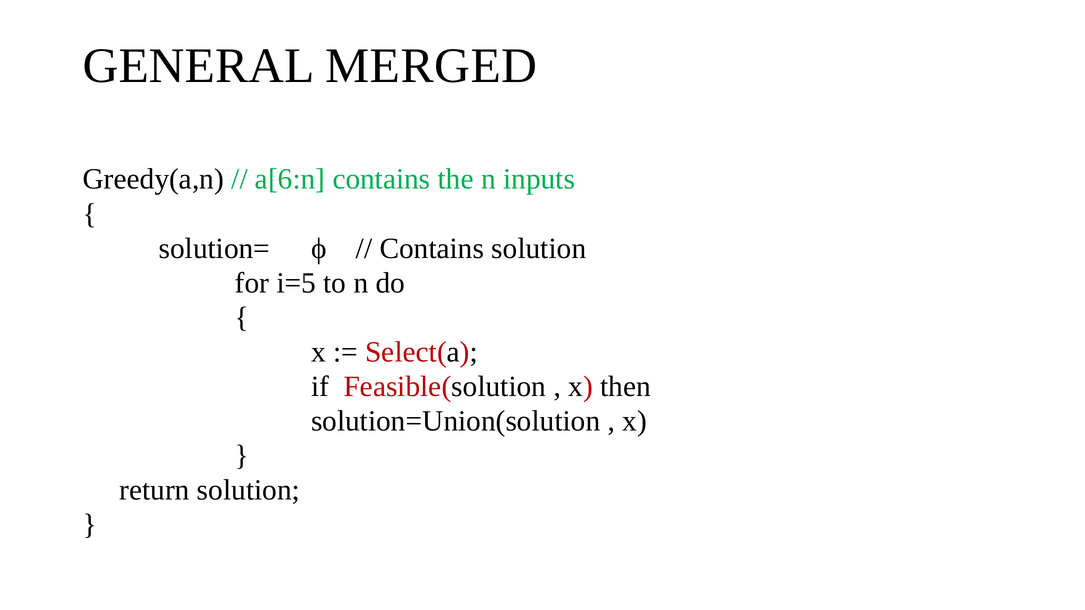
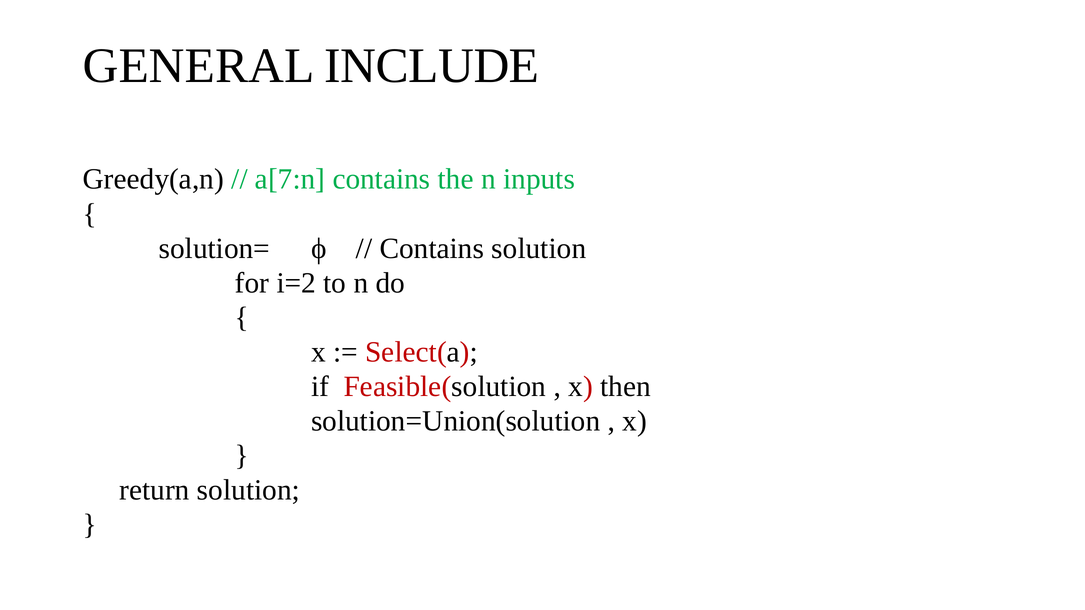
MERGED: MERGED -> INCLUDE (432, 66)
a[6:n: a[6:n -> a[7:n (290, 179)
i=5: i=5 -> i=2 (296, 283)
